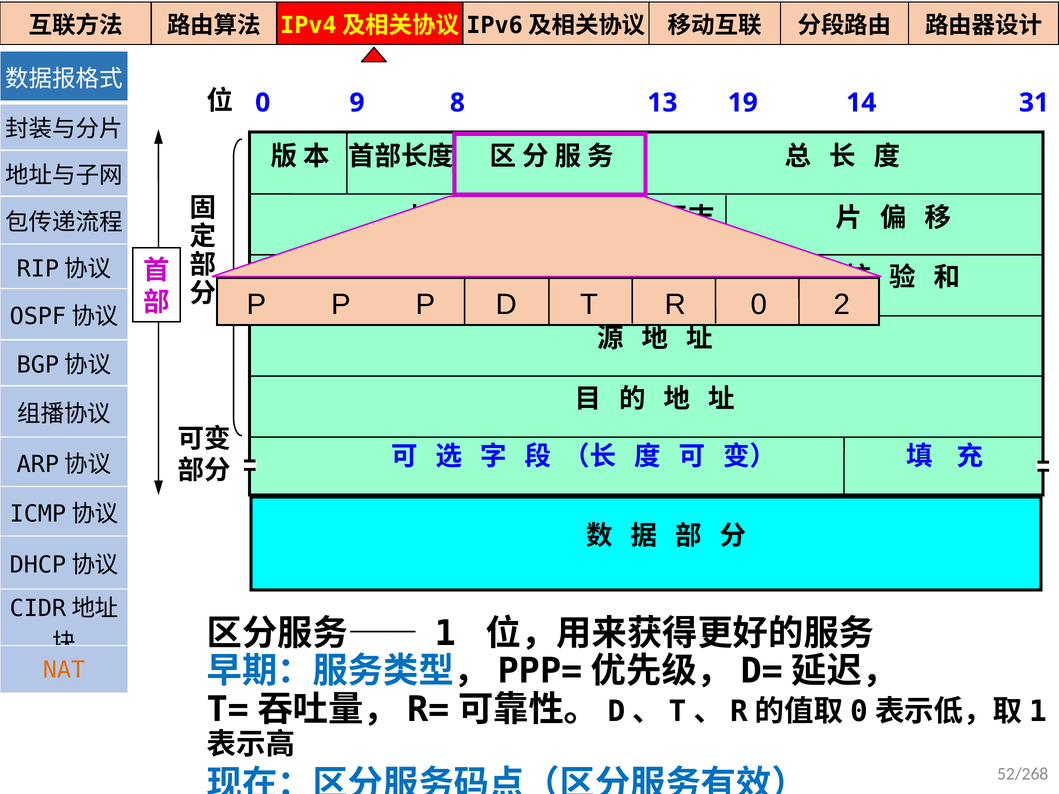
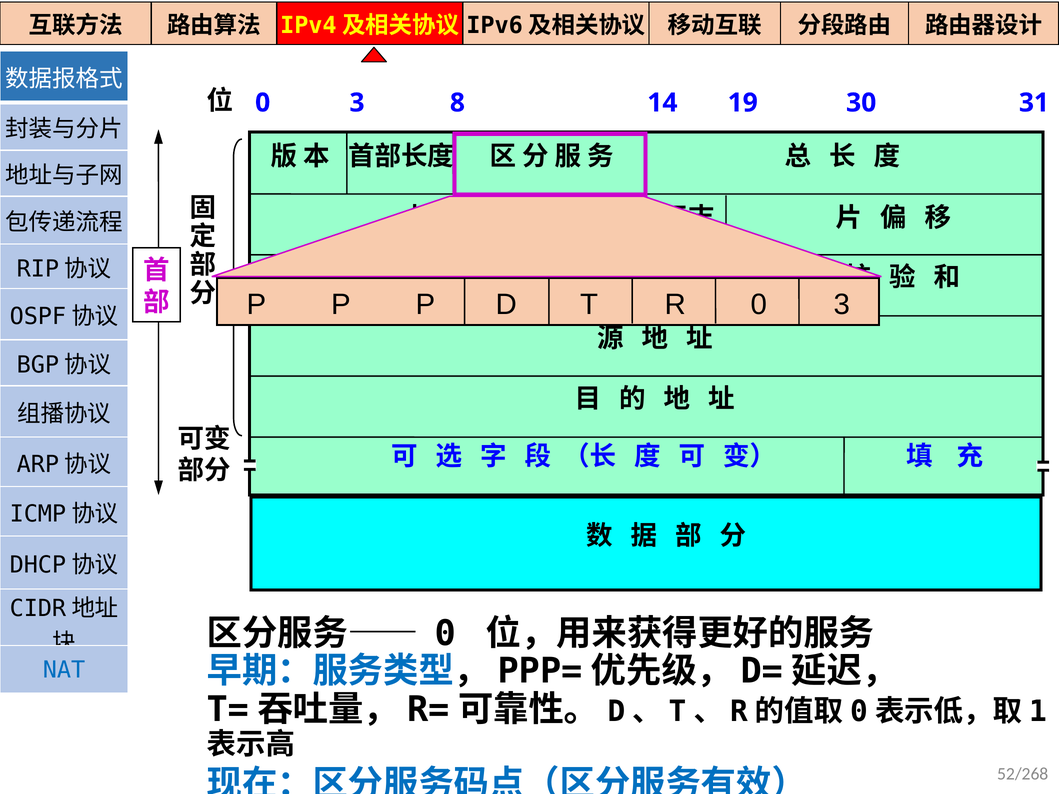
9: 9 -> 3 (357, 103)
13: 13 -> 14 (662, 103)
14: 14 -> 30 (861, 103)
R 0 2: 2 -> 3 (842, 305)
1: 1 -> 0 (446, 634)
NAT colour: orange -> blue (64, 670)
